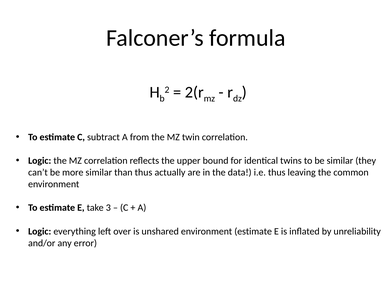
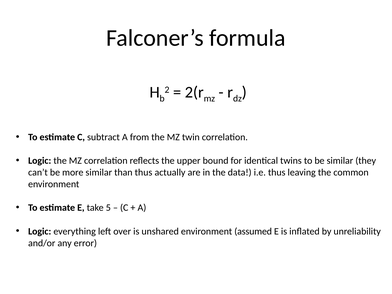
3: 3 -> 5 (108, 208)
environment estimate: estimate -> assumed (253, 231)
